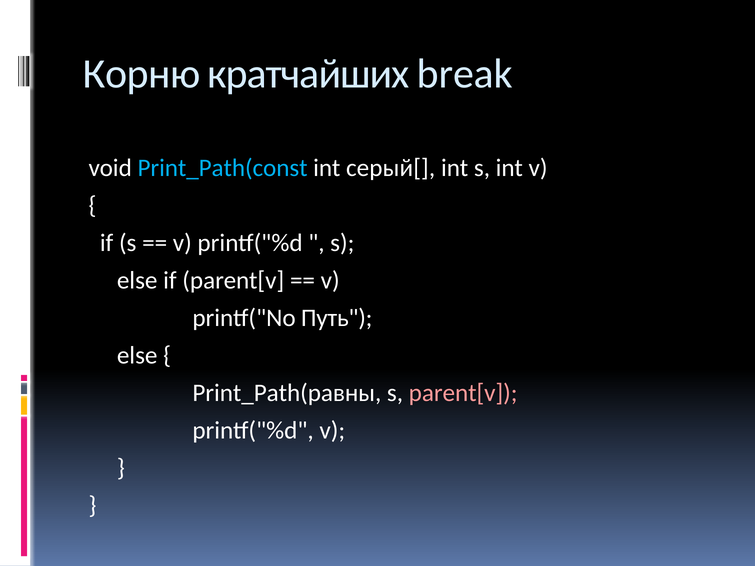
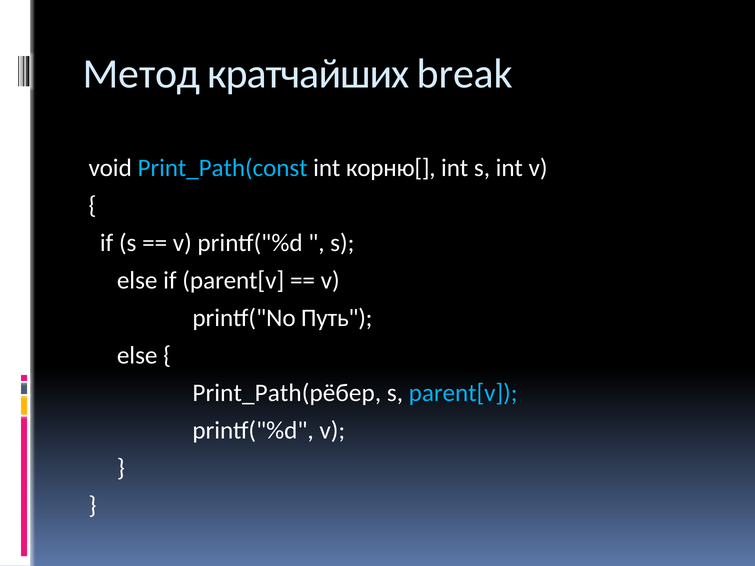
Корню: Корню -> Метод (142, 74)
серый[: серый[ -> корню[ (391, 168)
Print_Path(равны: Print_Path(равны -> Print_Path(рёбер (287, 393)
parent[v colour: pink -> light blue (463, 393)
